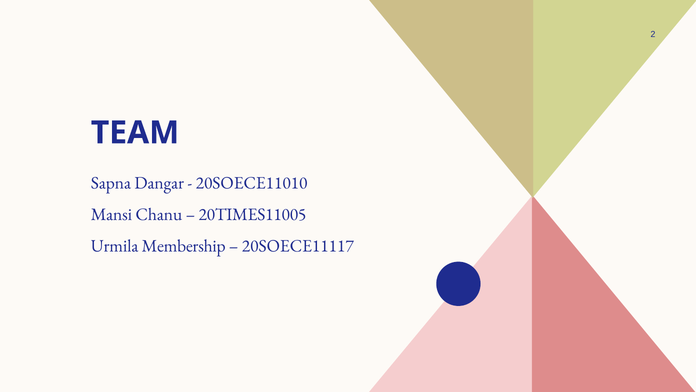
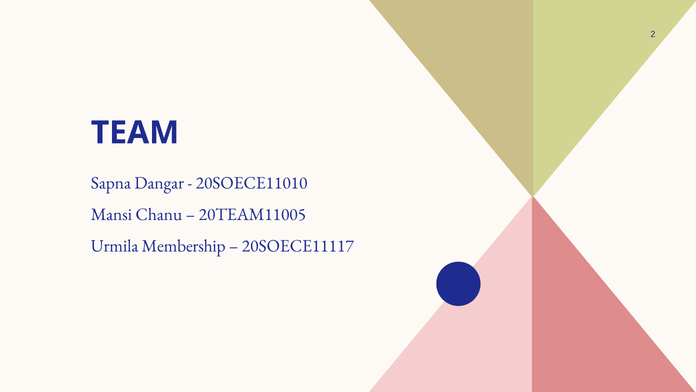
20TIMES11005: 20TIMES11005 -> 20TEAM11005 (252, 214)
